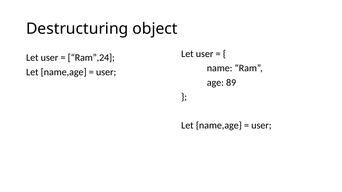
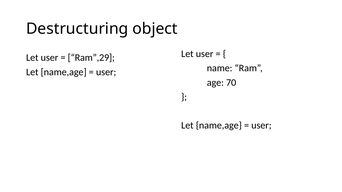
Ram”,24: Ram”,24 -> Ram”,29 (91, 58)
89: 89 -> 70 (231, 83)
